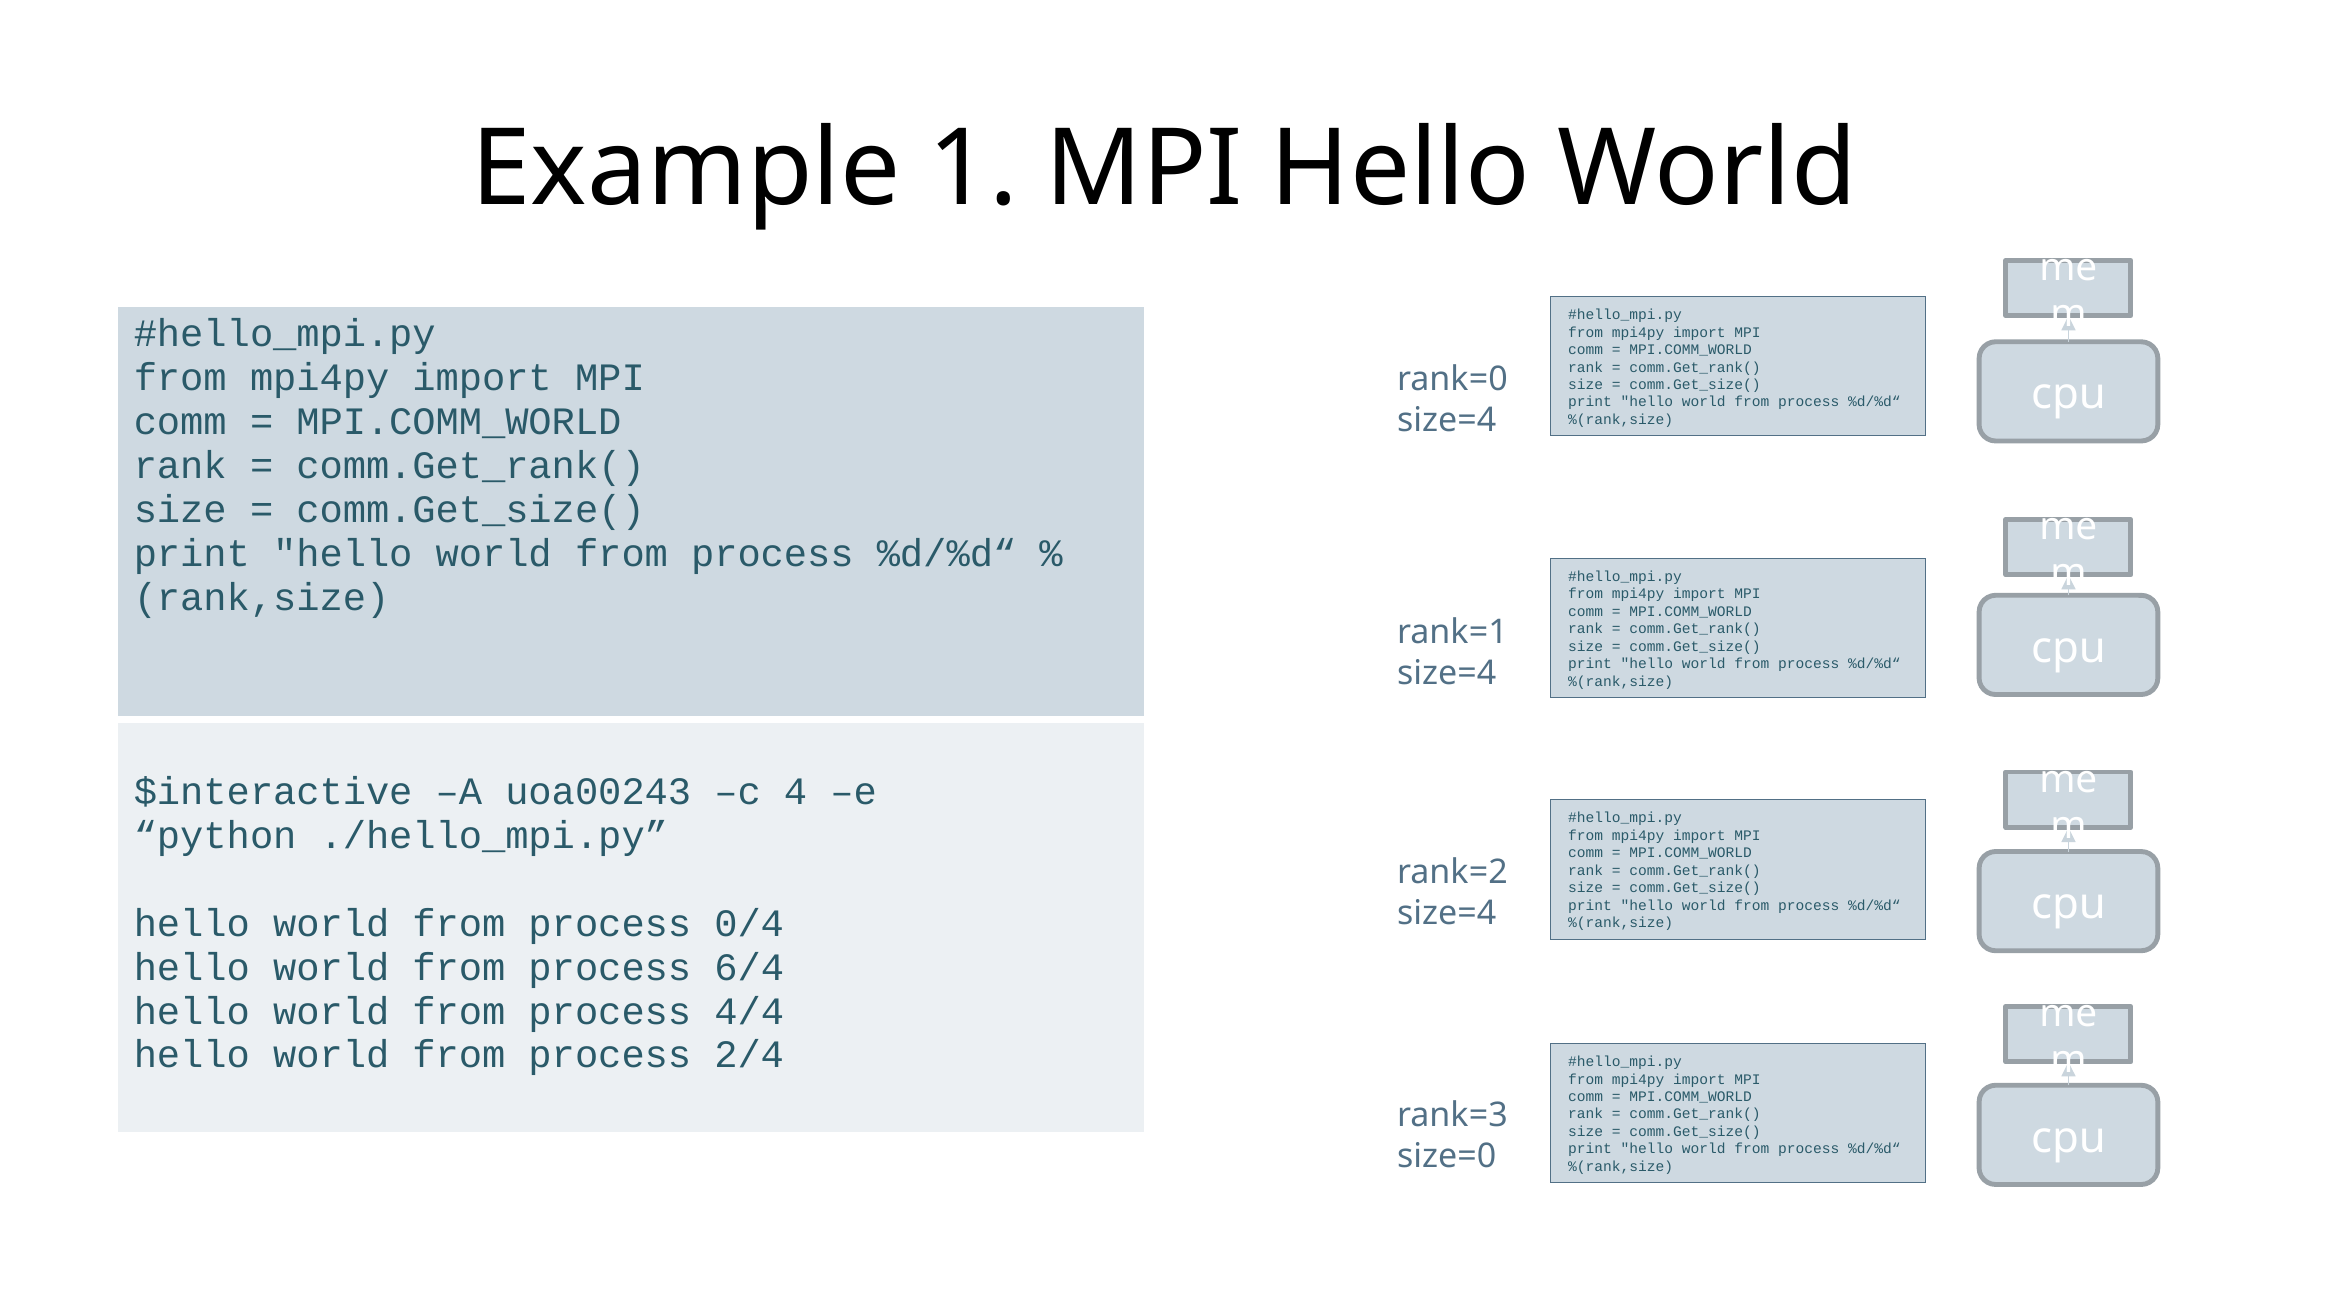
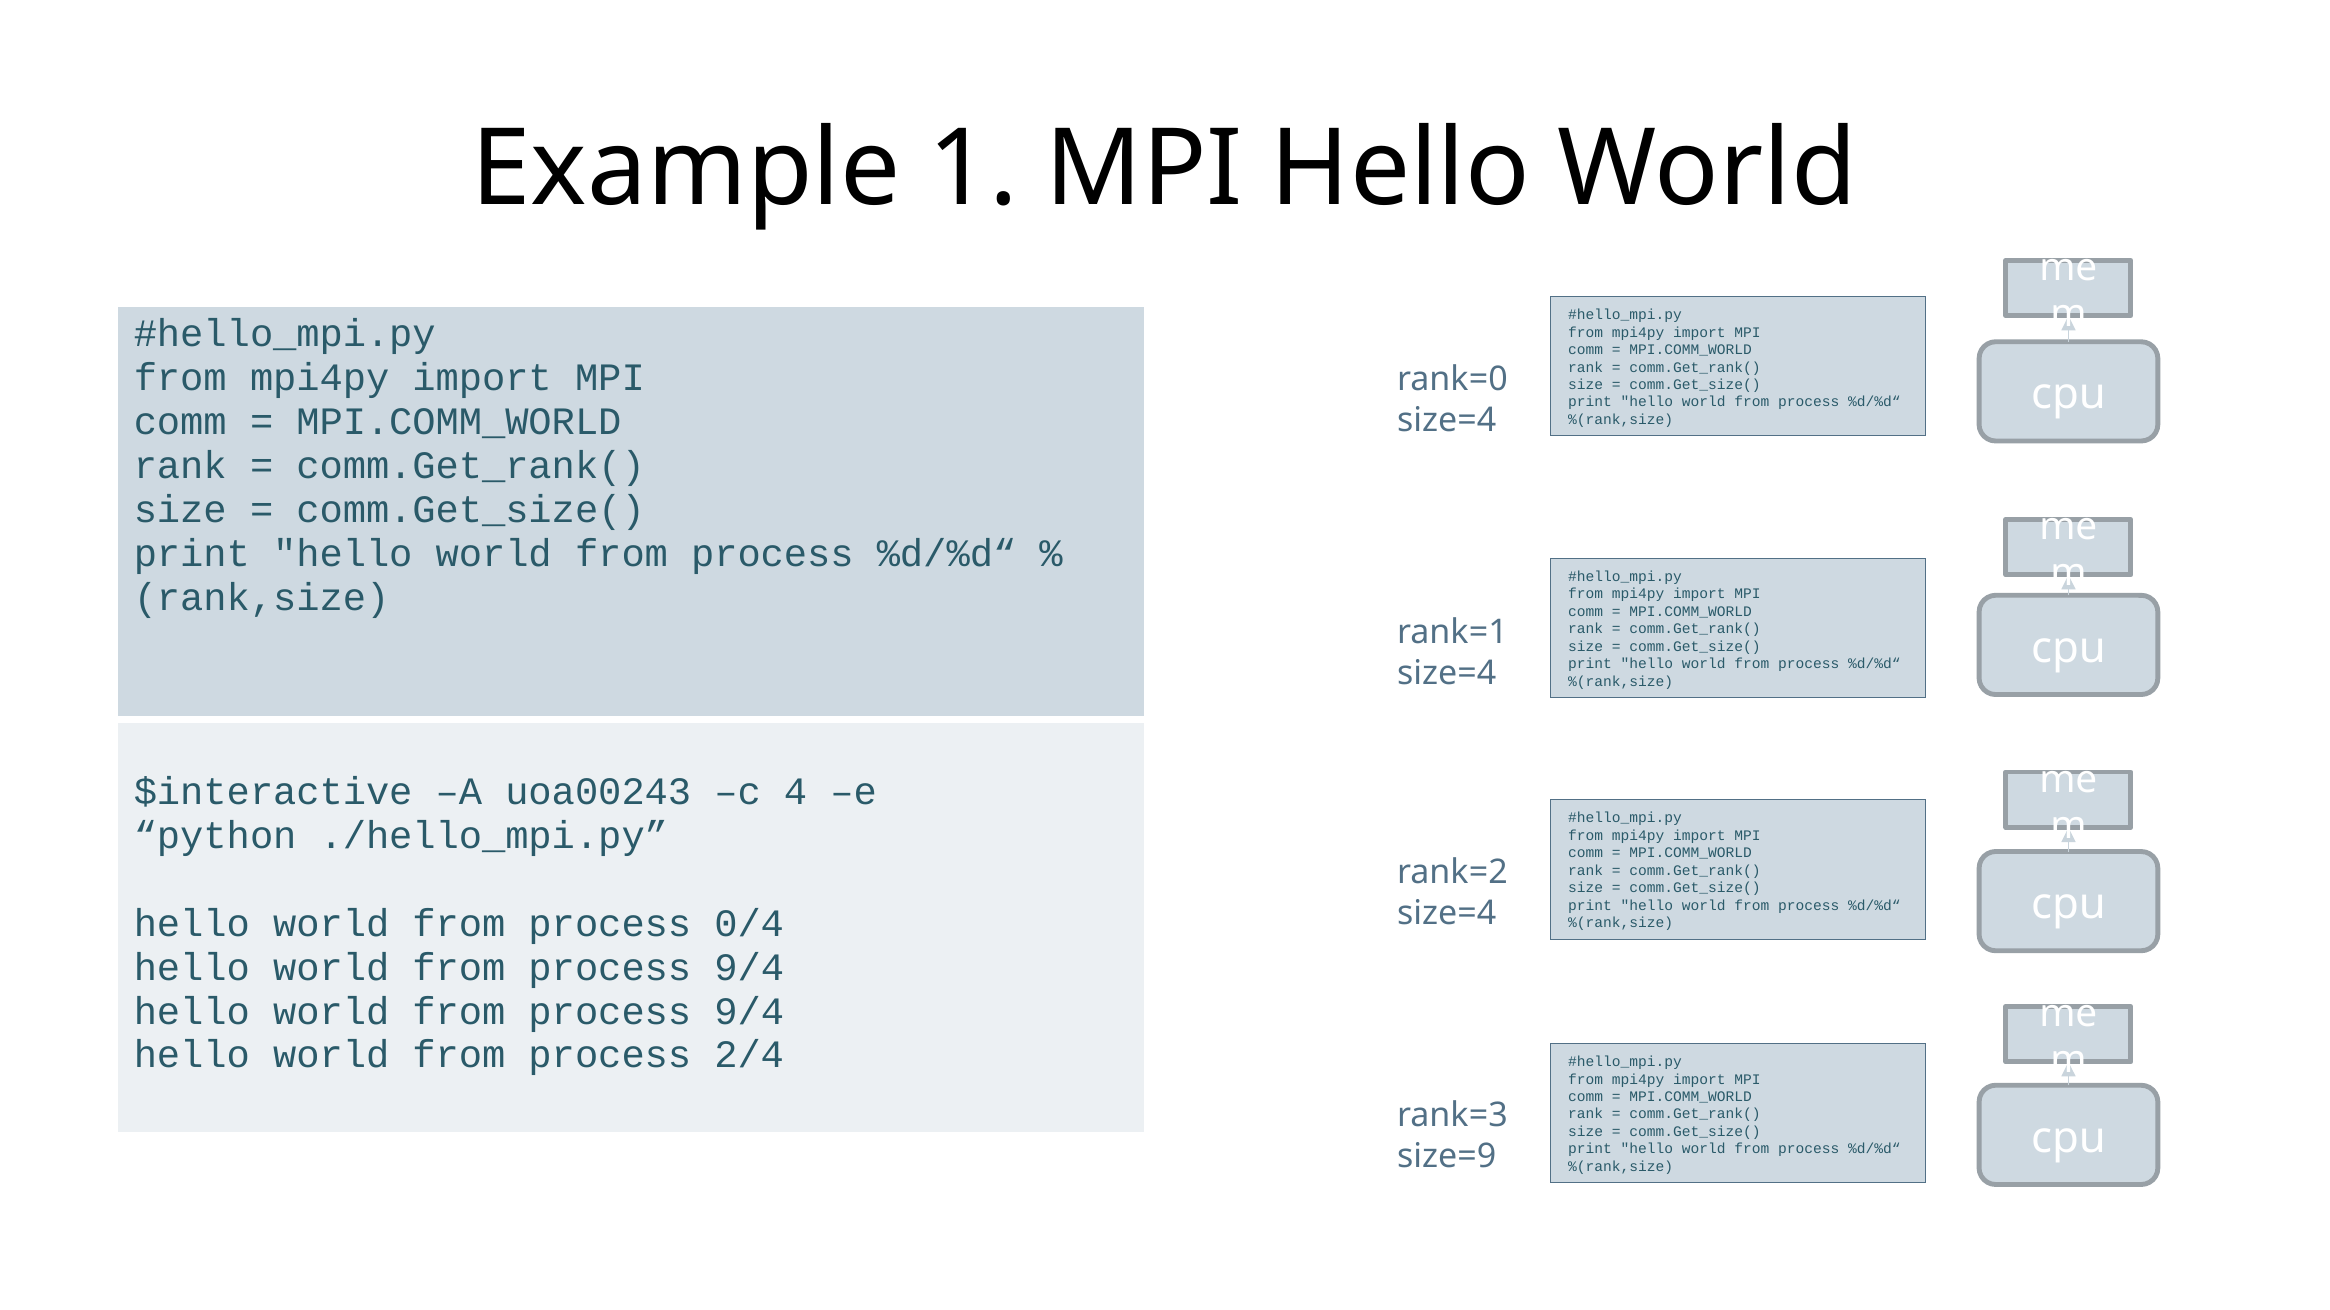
6/4: 6/4 -> 9/4 (749, 968)
4/4: 4/4 -> 9/4 (749, 1012)
size=0: size=0 -> size=9 (1447, 1157)
